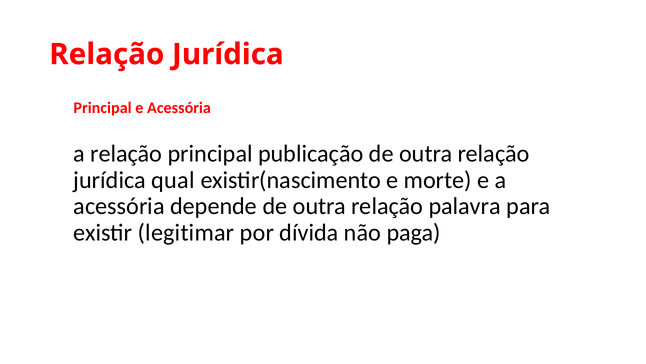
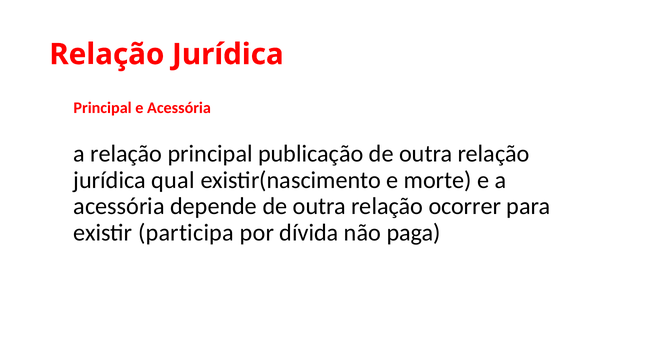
palavra: palavra -> ocorrer (465, 206)
legitimar: legitimar -> participa (186, 232)
